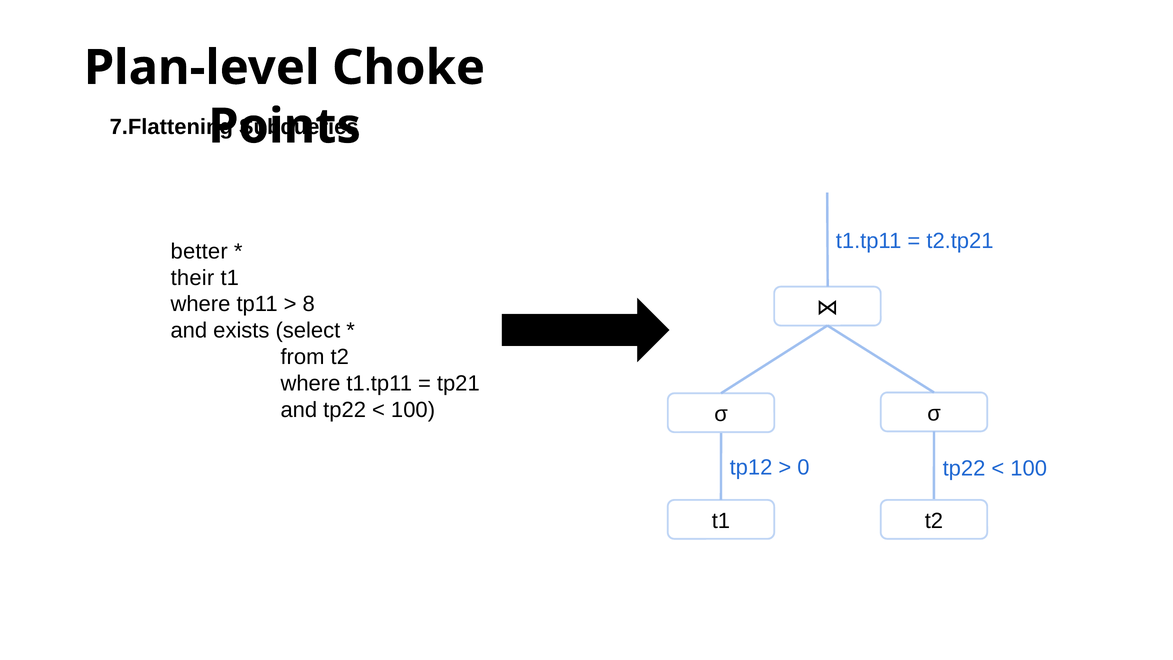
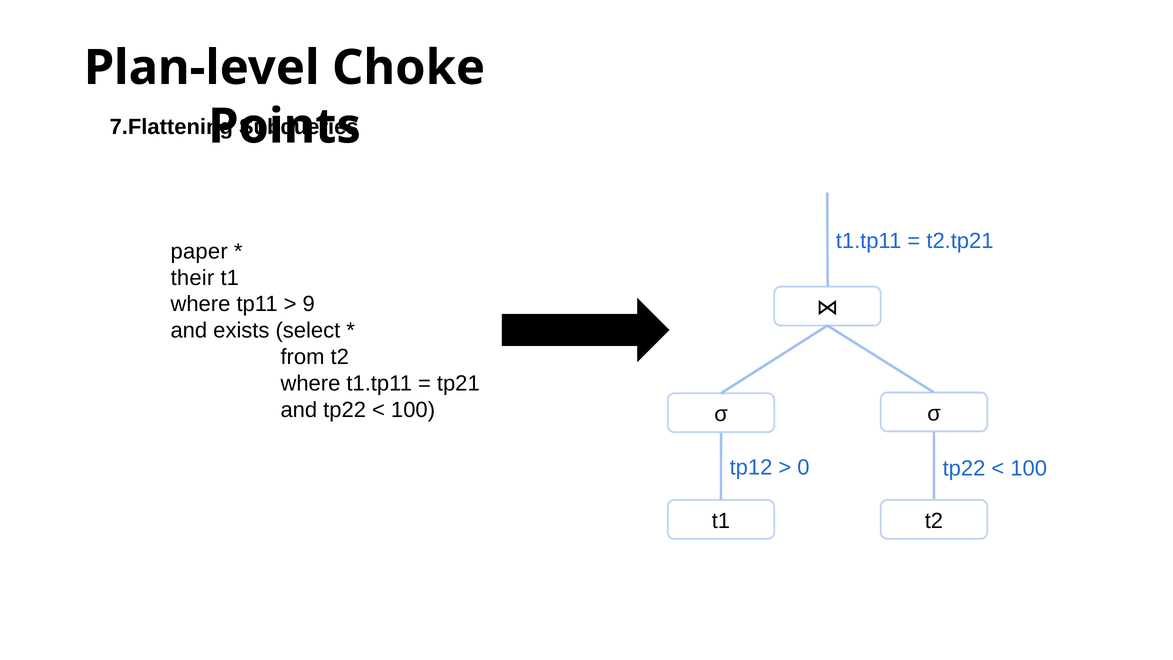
better: better -> paper (199, 251)
8: 8 -> 9 (309, 304)
